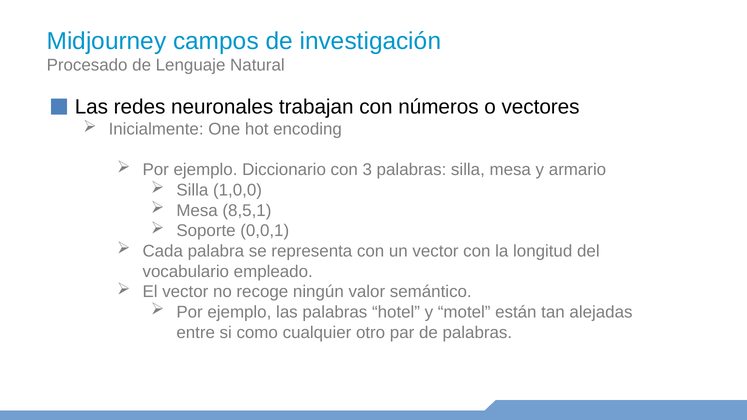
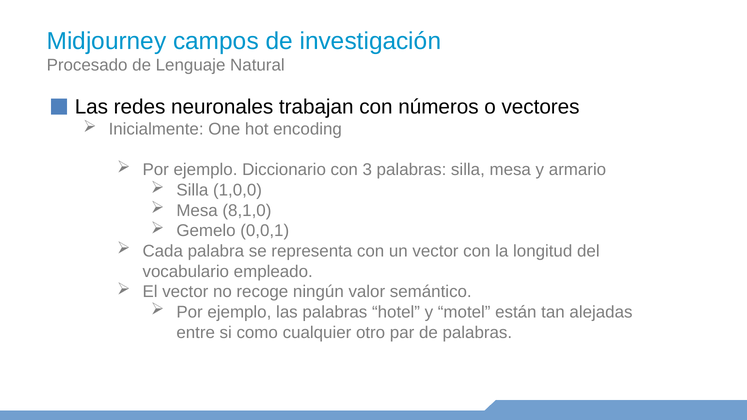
8,5,1: 8,5,1 -> 8,1,0 (247, 211)
Soporte: Soporte -> Gemelo (206, 231)
